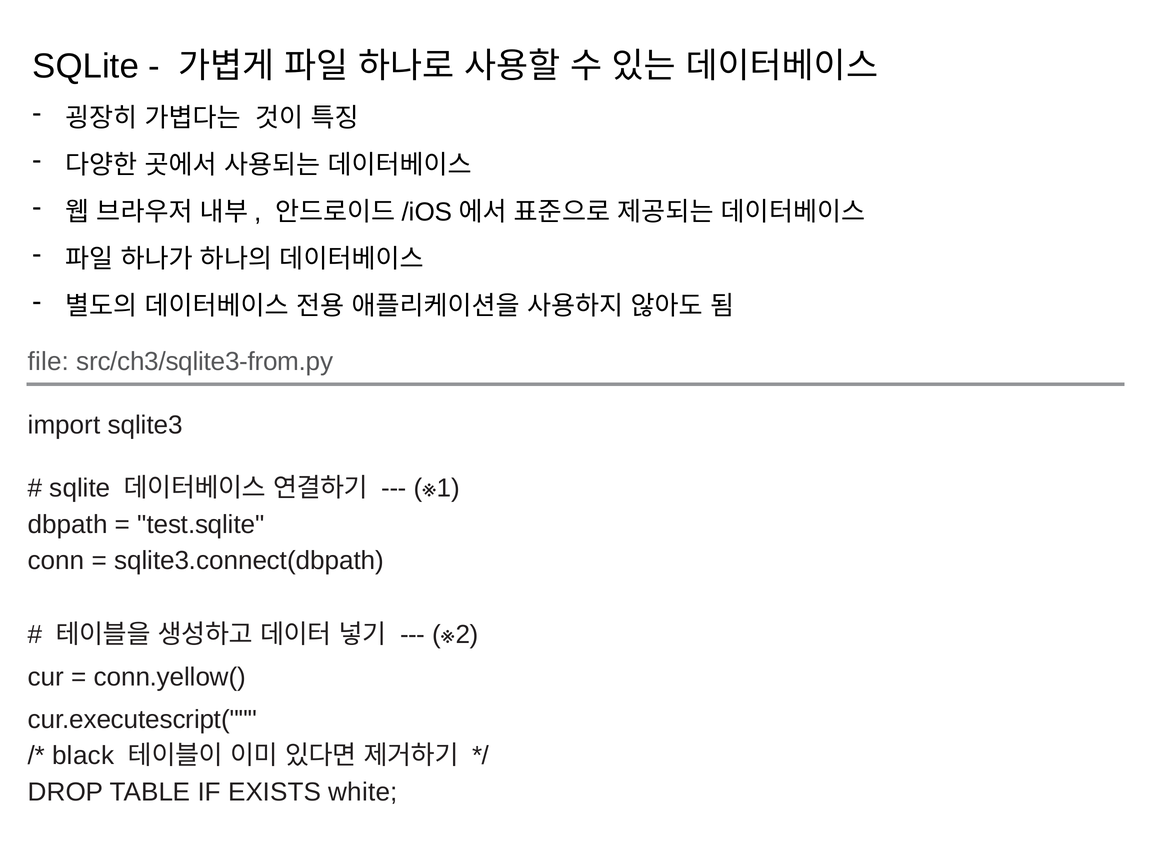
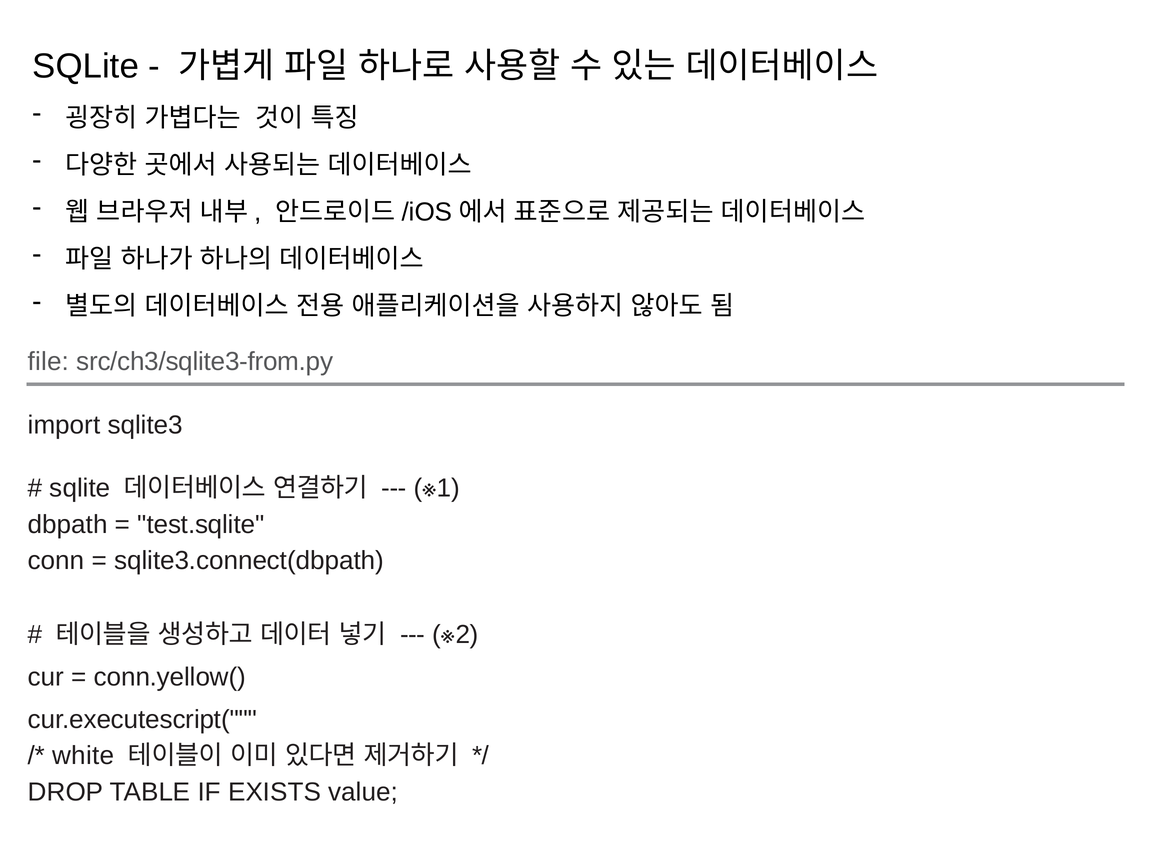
black: black -> white (83, 756)
white: white -> value (363, 792)
